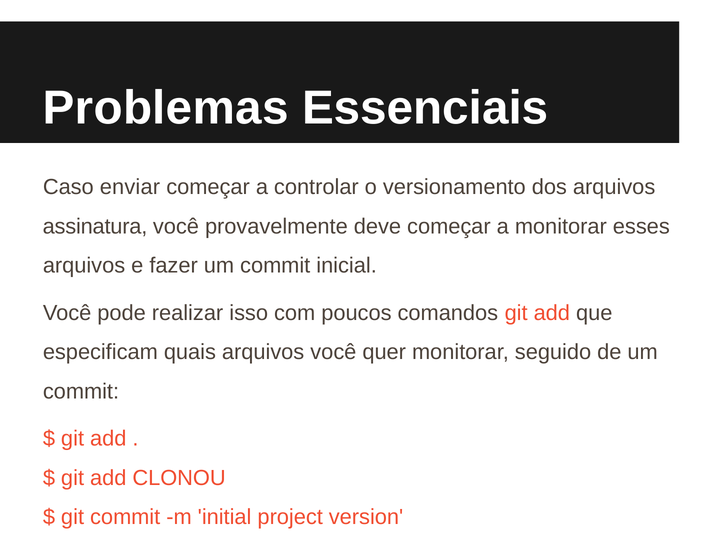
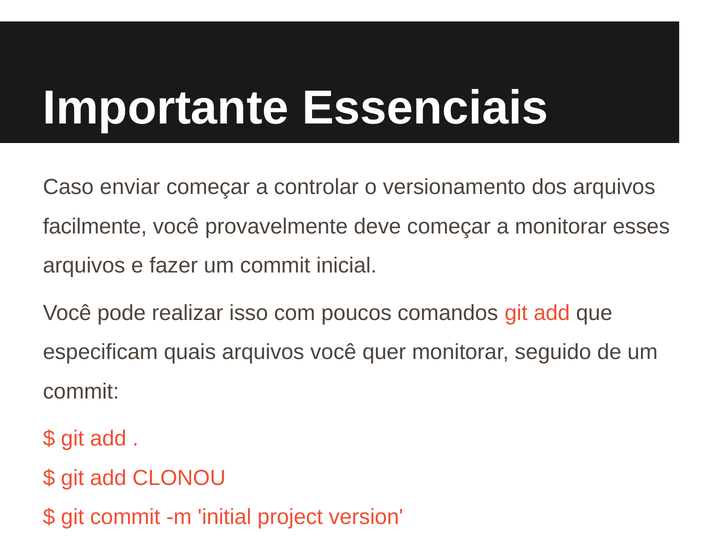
Problemas: Problemas -> Importante (166, 108)
assinatura: assinatura -> facilmente (95, 226)
